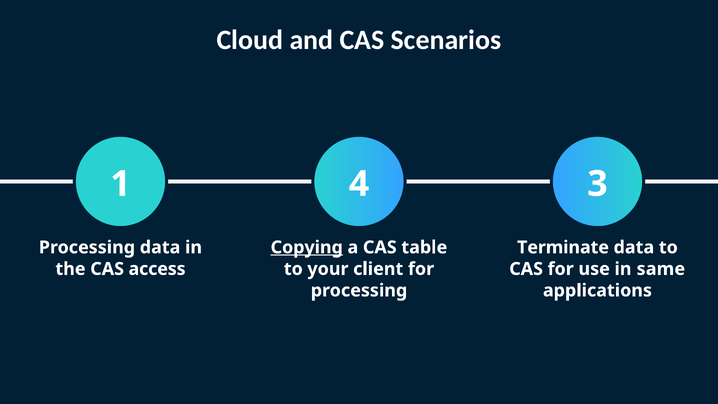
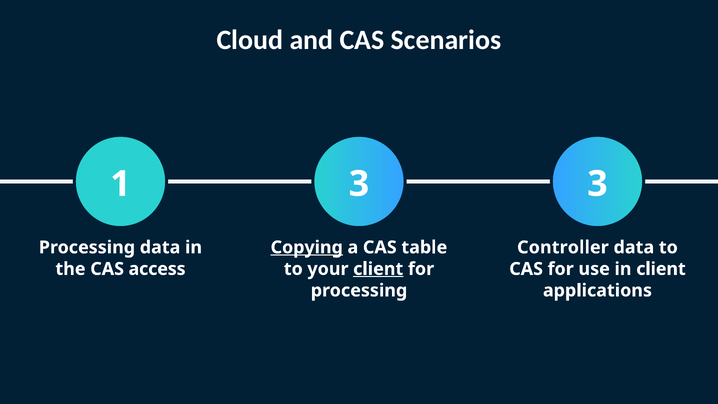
1 4: 4 -> 3 (359, 184)
Terminate: Terminate -> Controller (563, 247)
client underline: none -> present (378, 269)
in same: same -> client (661, 269)
